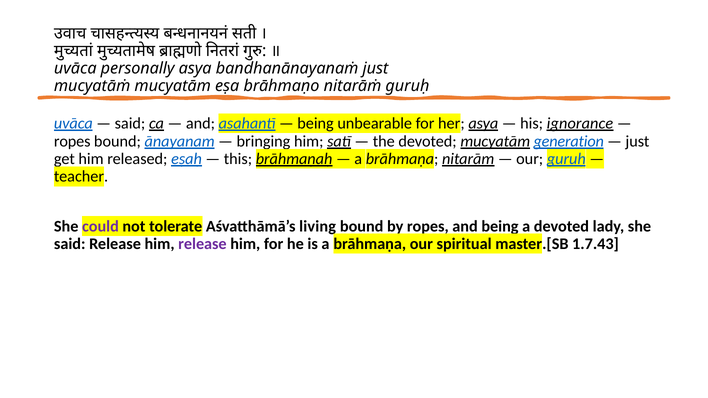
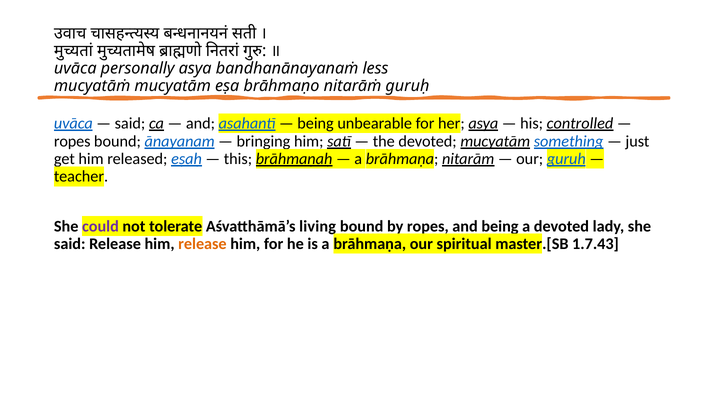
bandhanānayanaṁ just: just -> less (375, 68)
ignorance: ignorance -> controlled (580, 124)
generation: generation -> something (569, 141)
release colour: purple -> orange (202, 244)
